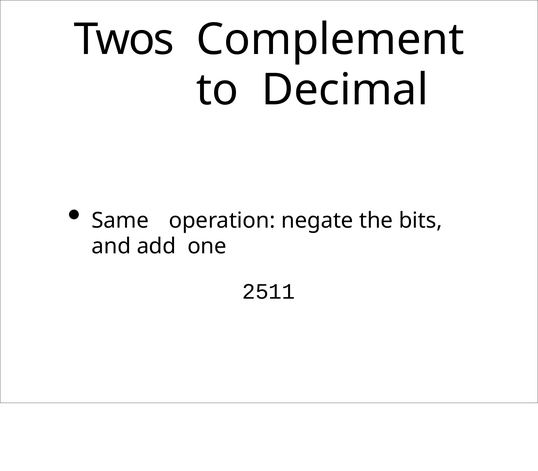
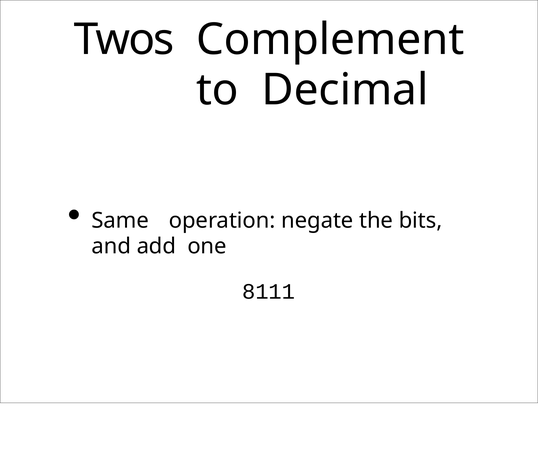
2511: 2511 -> 8111 (269, 292)
